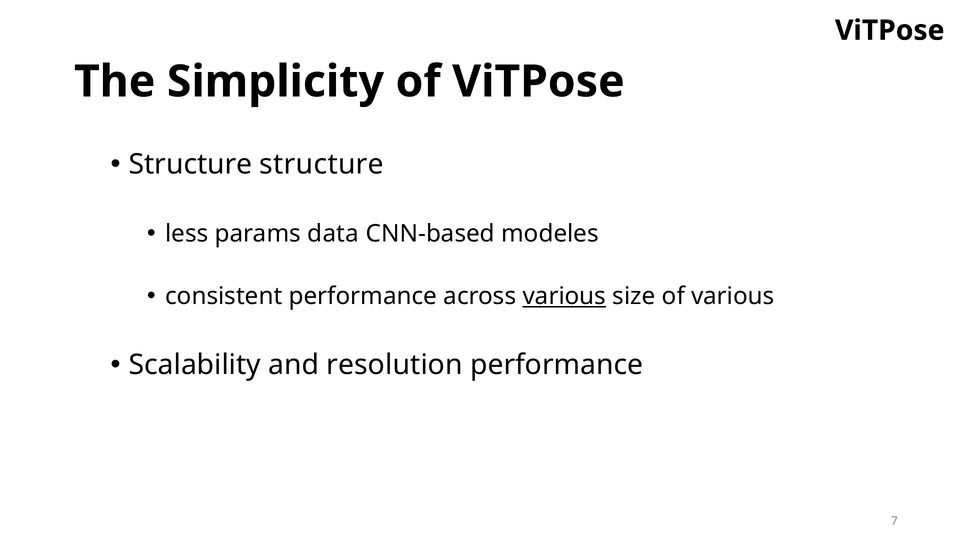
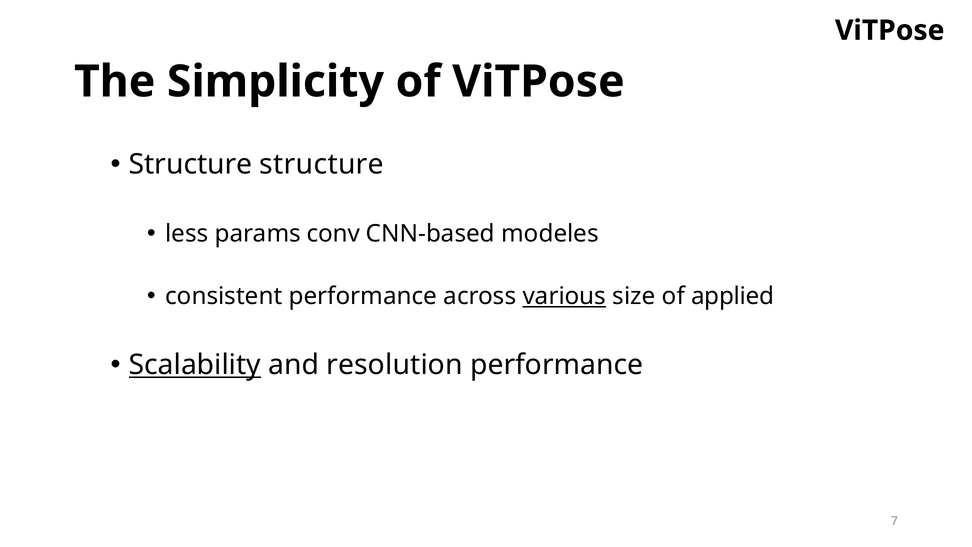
data: data -> conv (333, 233)
of various: various -> applied (733, 296)
Scalability underline: none -> present (195, 365)
